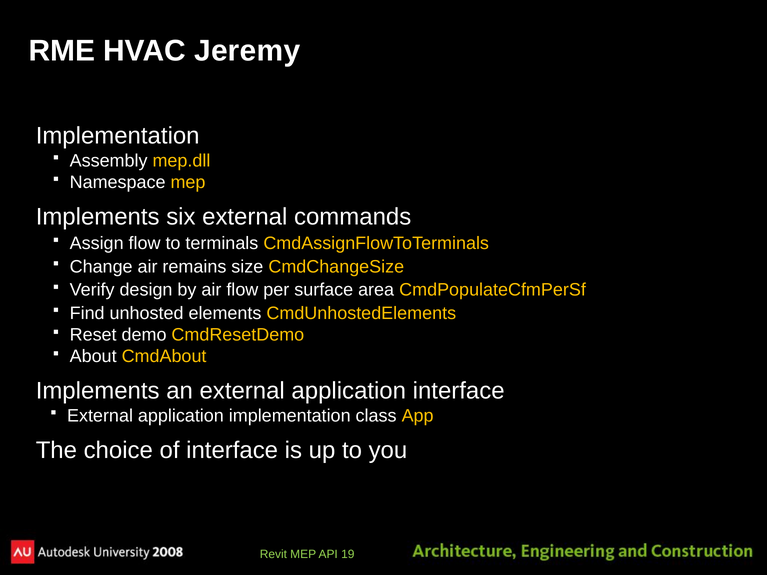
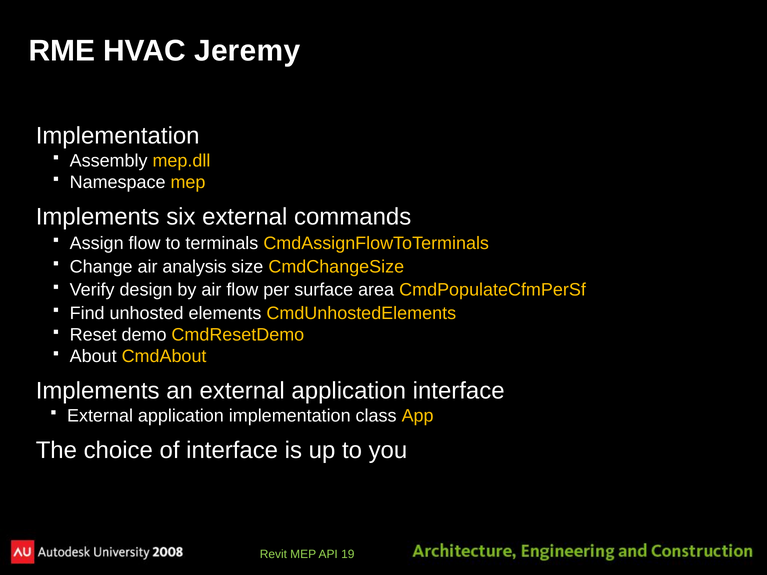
remains: remains -> analysis (194, 267)
